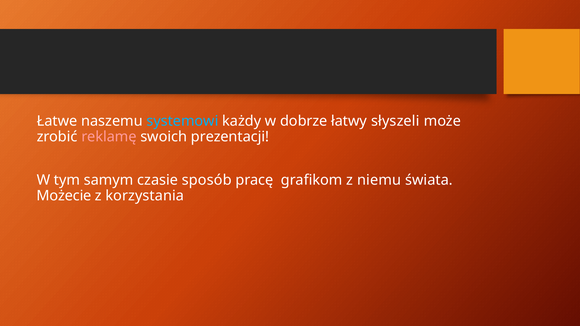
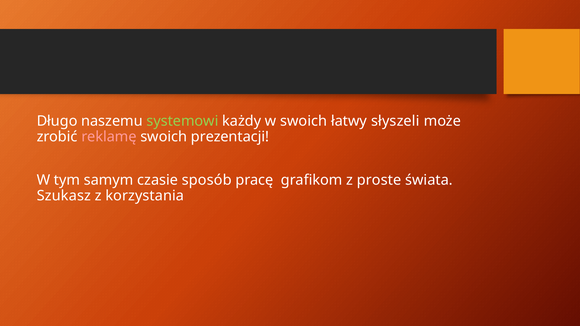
Łatwe: Łatwe -> Długo (57, 121)
systemowi colour: light blue -> light green (182, 121)
w dobrze: dobrze -> swoich (304, 121)
niemu: niemu -> proste (379, 180)
Możecie: Możecie -> Szukasz (64, 196)
